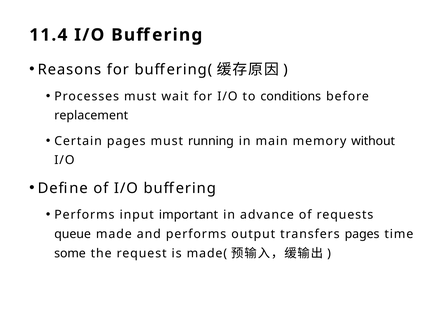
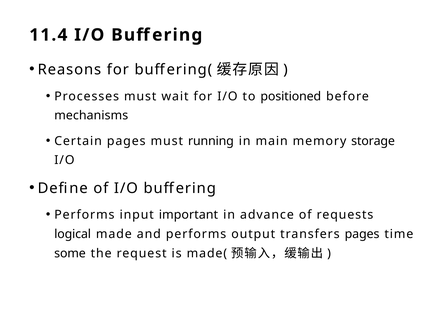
conditions: conditions -> positioned (291, 96)
replacement: replacement -> mechanisms (91, 116)
without: without -> storage (373, 141)
queue: queue -> logical (73, 234)
